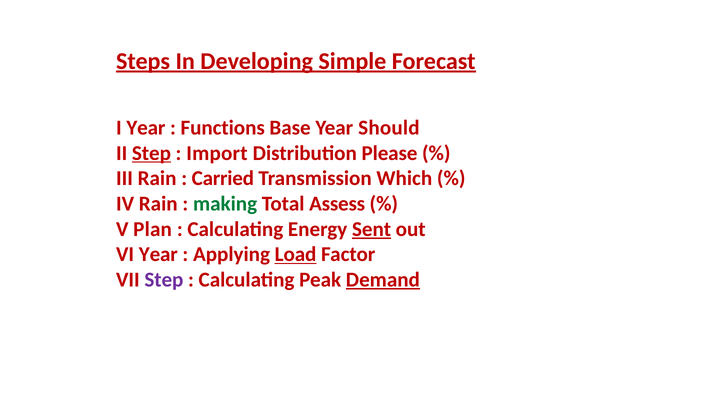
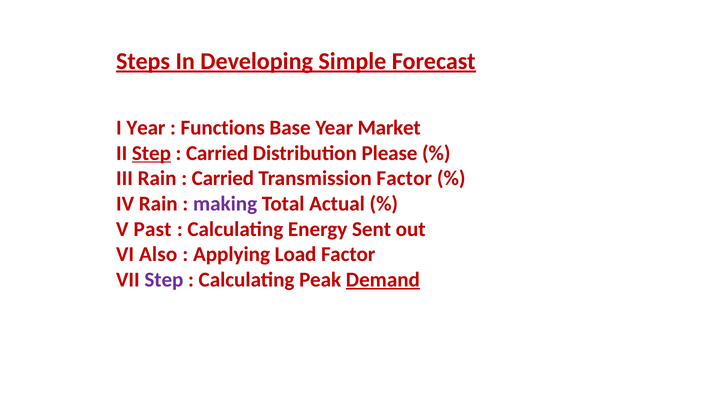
Should: Should -> Market (389, 128)
Import: Import -> Carried (217, 153)
Transmission Which: Which -> Factor (404, 178)
making colour: green -> purple (225, 204)
Assess: Assess -> Actual (337, 204)
Plan: Plan -> Past (153, 229)
Sent underline: present -> none (372, 229)
VI Year: Year -> Also (158, 254)
Load underline: present -> none (296, 254)
